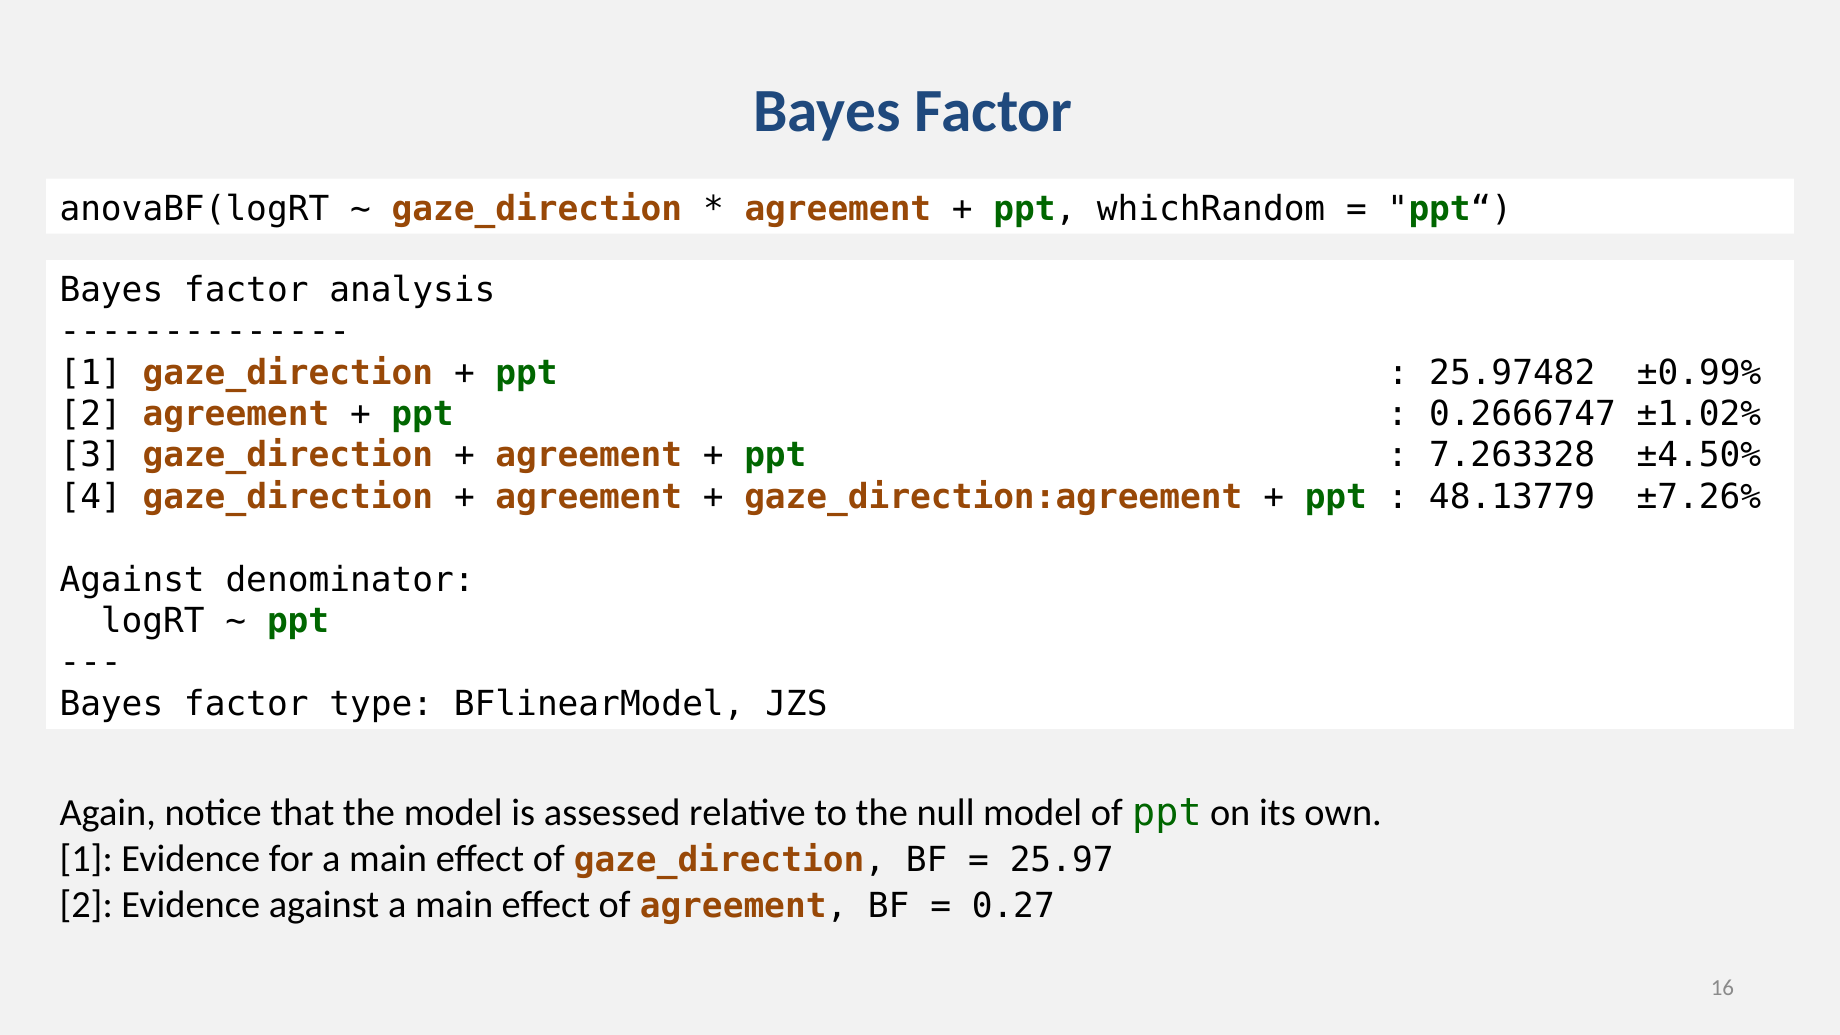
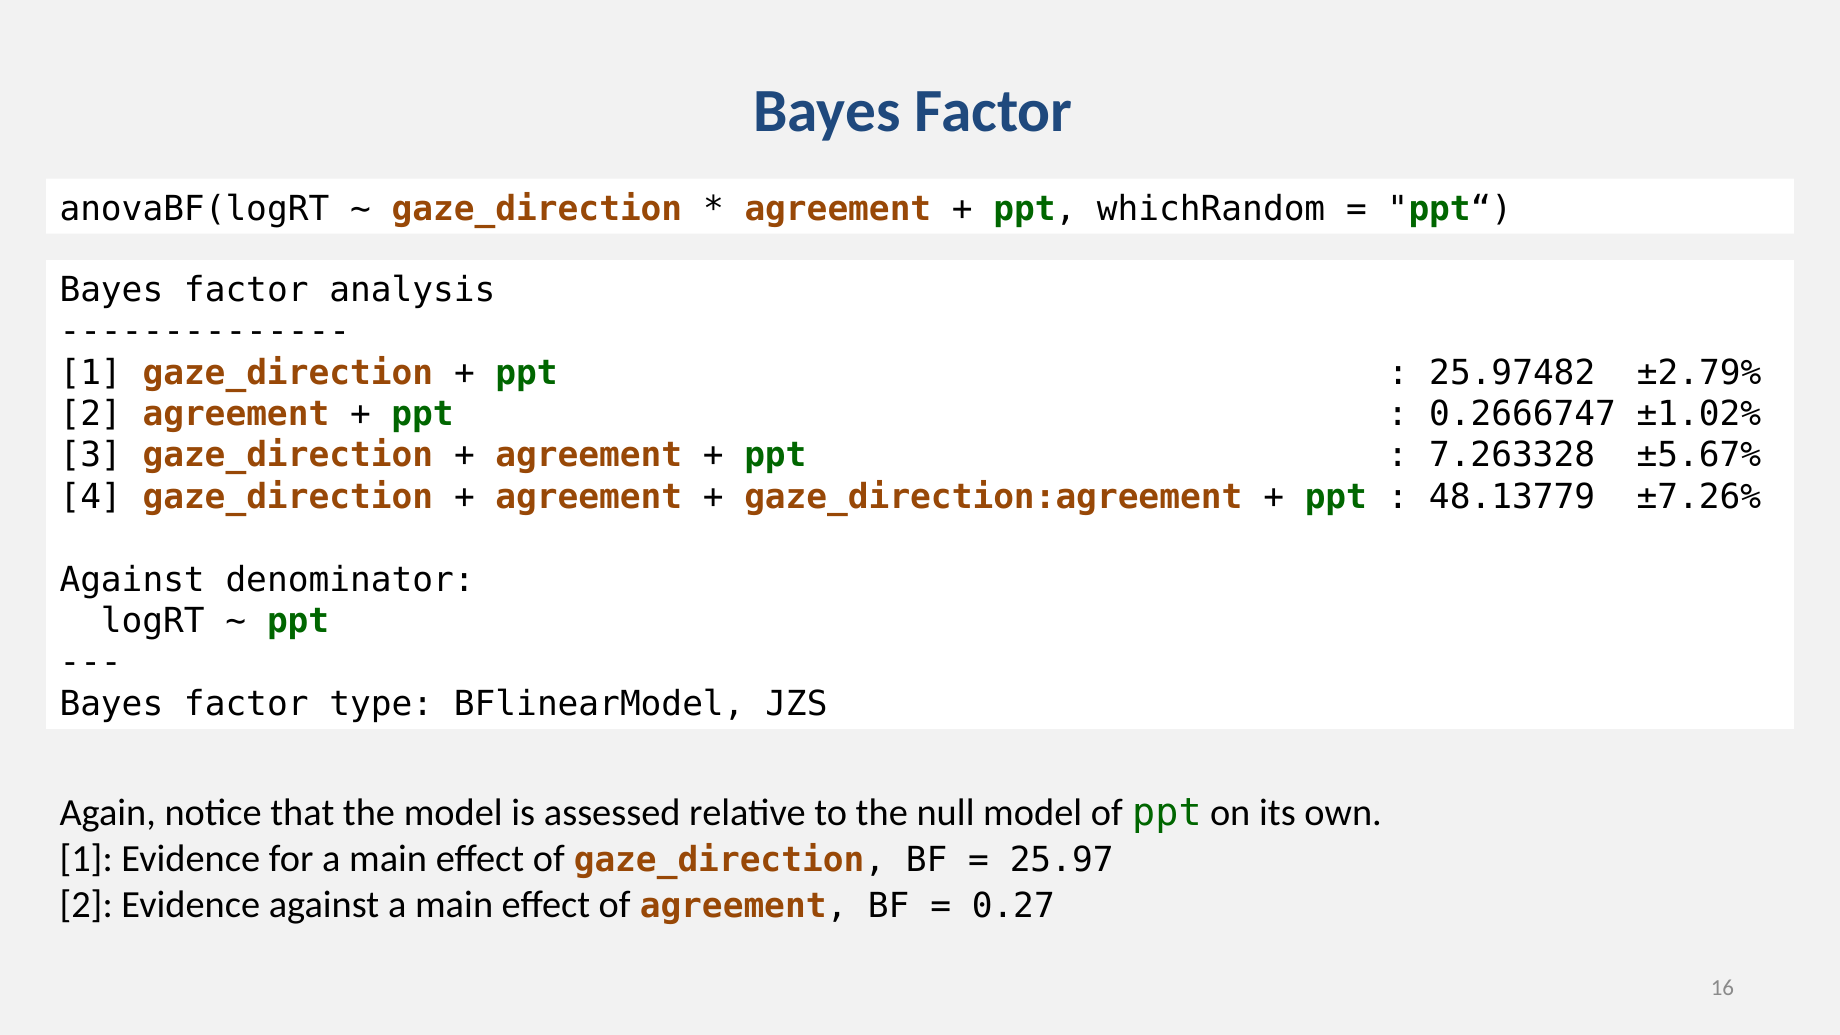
±0.99%: ±0.99% -> ±2.79% (1699, 373)
±4.50%: ±4.50% -> ±5.67% (1699, 456)
